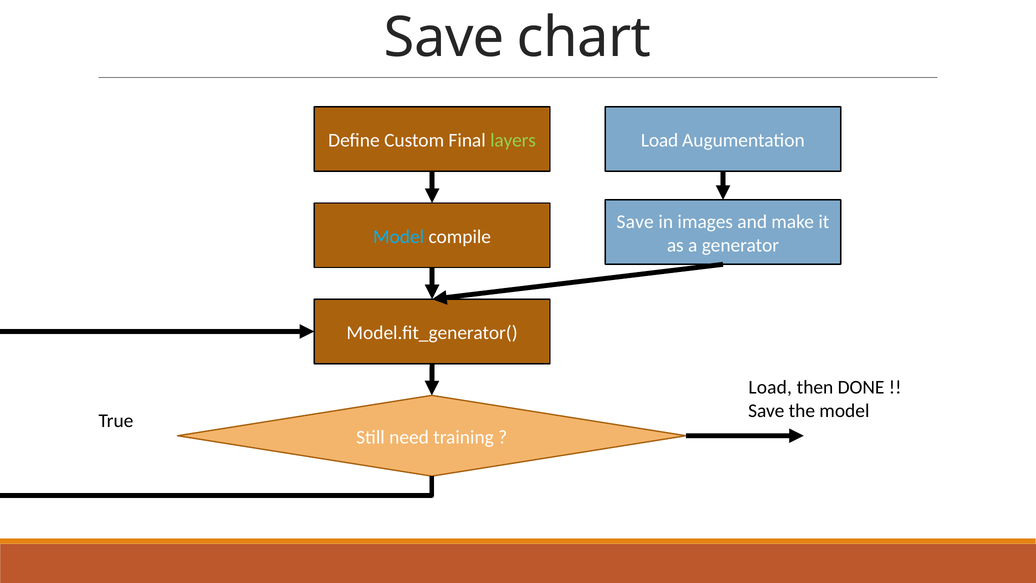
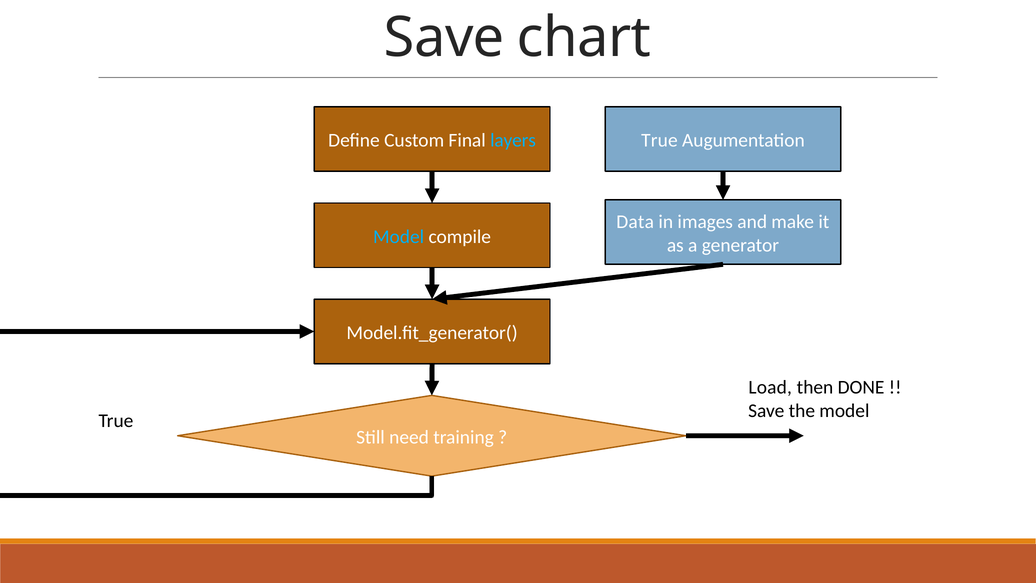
layers colour: light green -> light blue (513, 140)
Load: Load -> True (659, 140)
Save: Save -> Data (635, 222)
